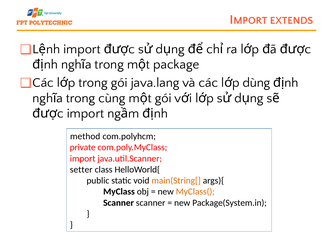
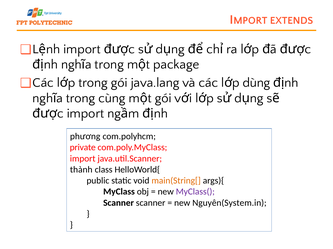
method: method -> phương (85, 137)
setter: setter -> thành (81, 170)
MyClass( colour: orange -> purple (195, 192)
Package(System.in: Package(System.in -> Nguyên(System.in (229, 203)
